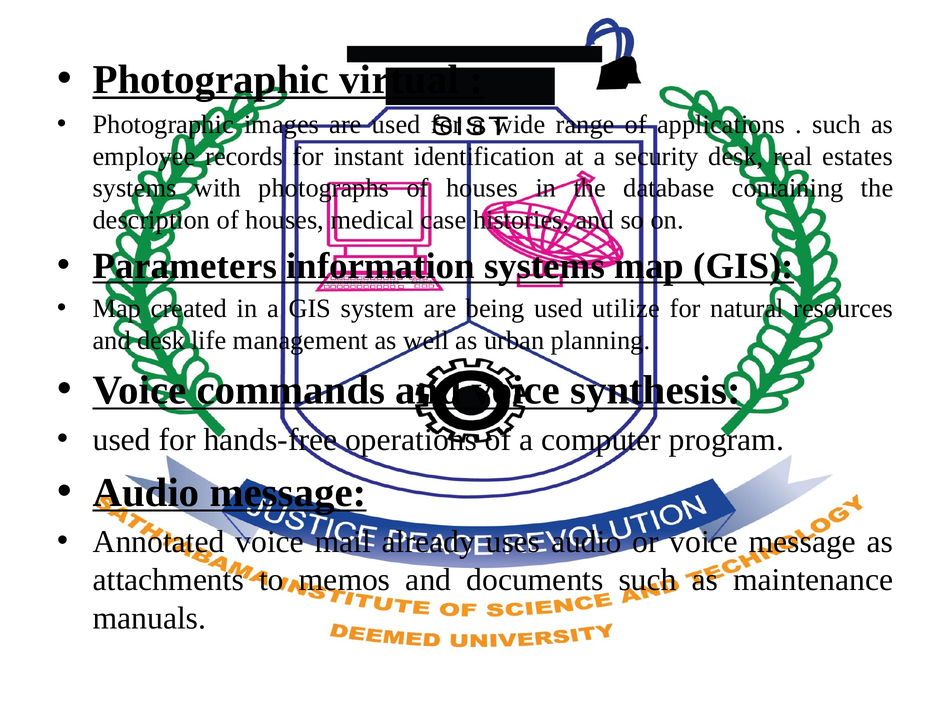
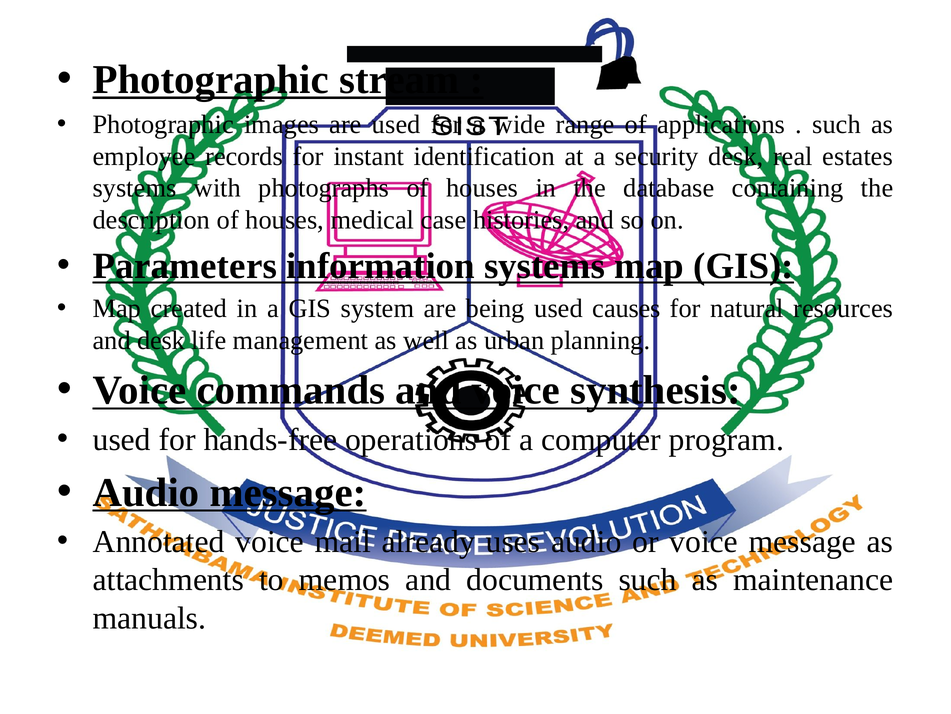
virtual: virtual -> stream (399, 80)
utilize: utilize -> causes (626, 308)
